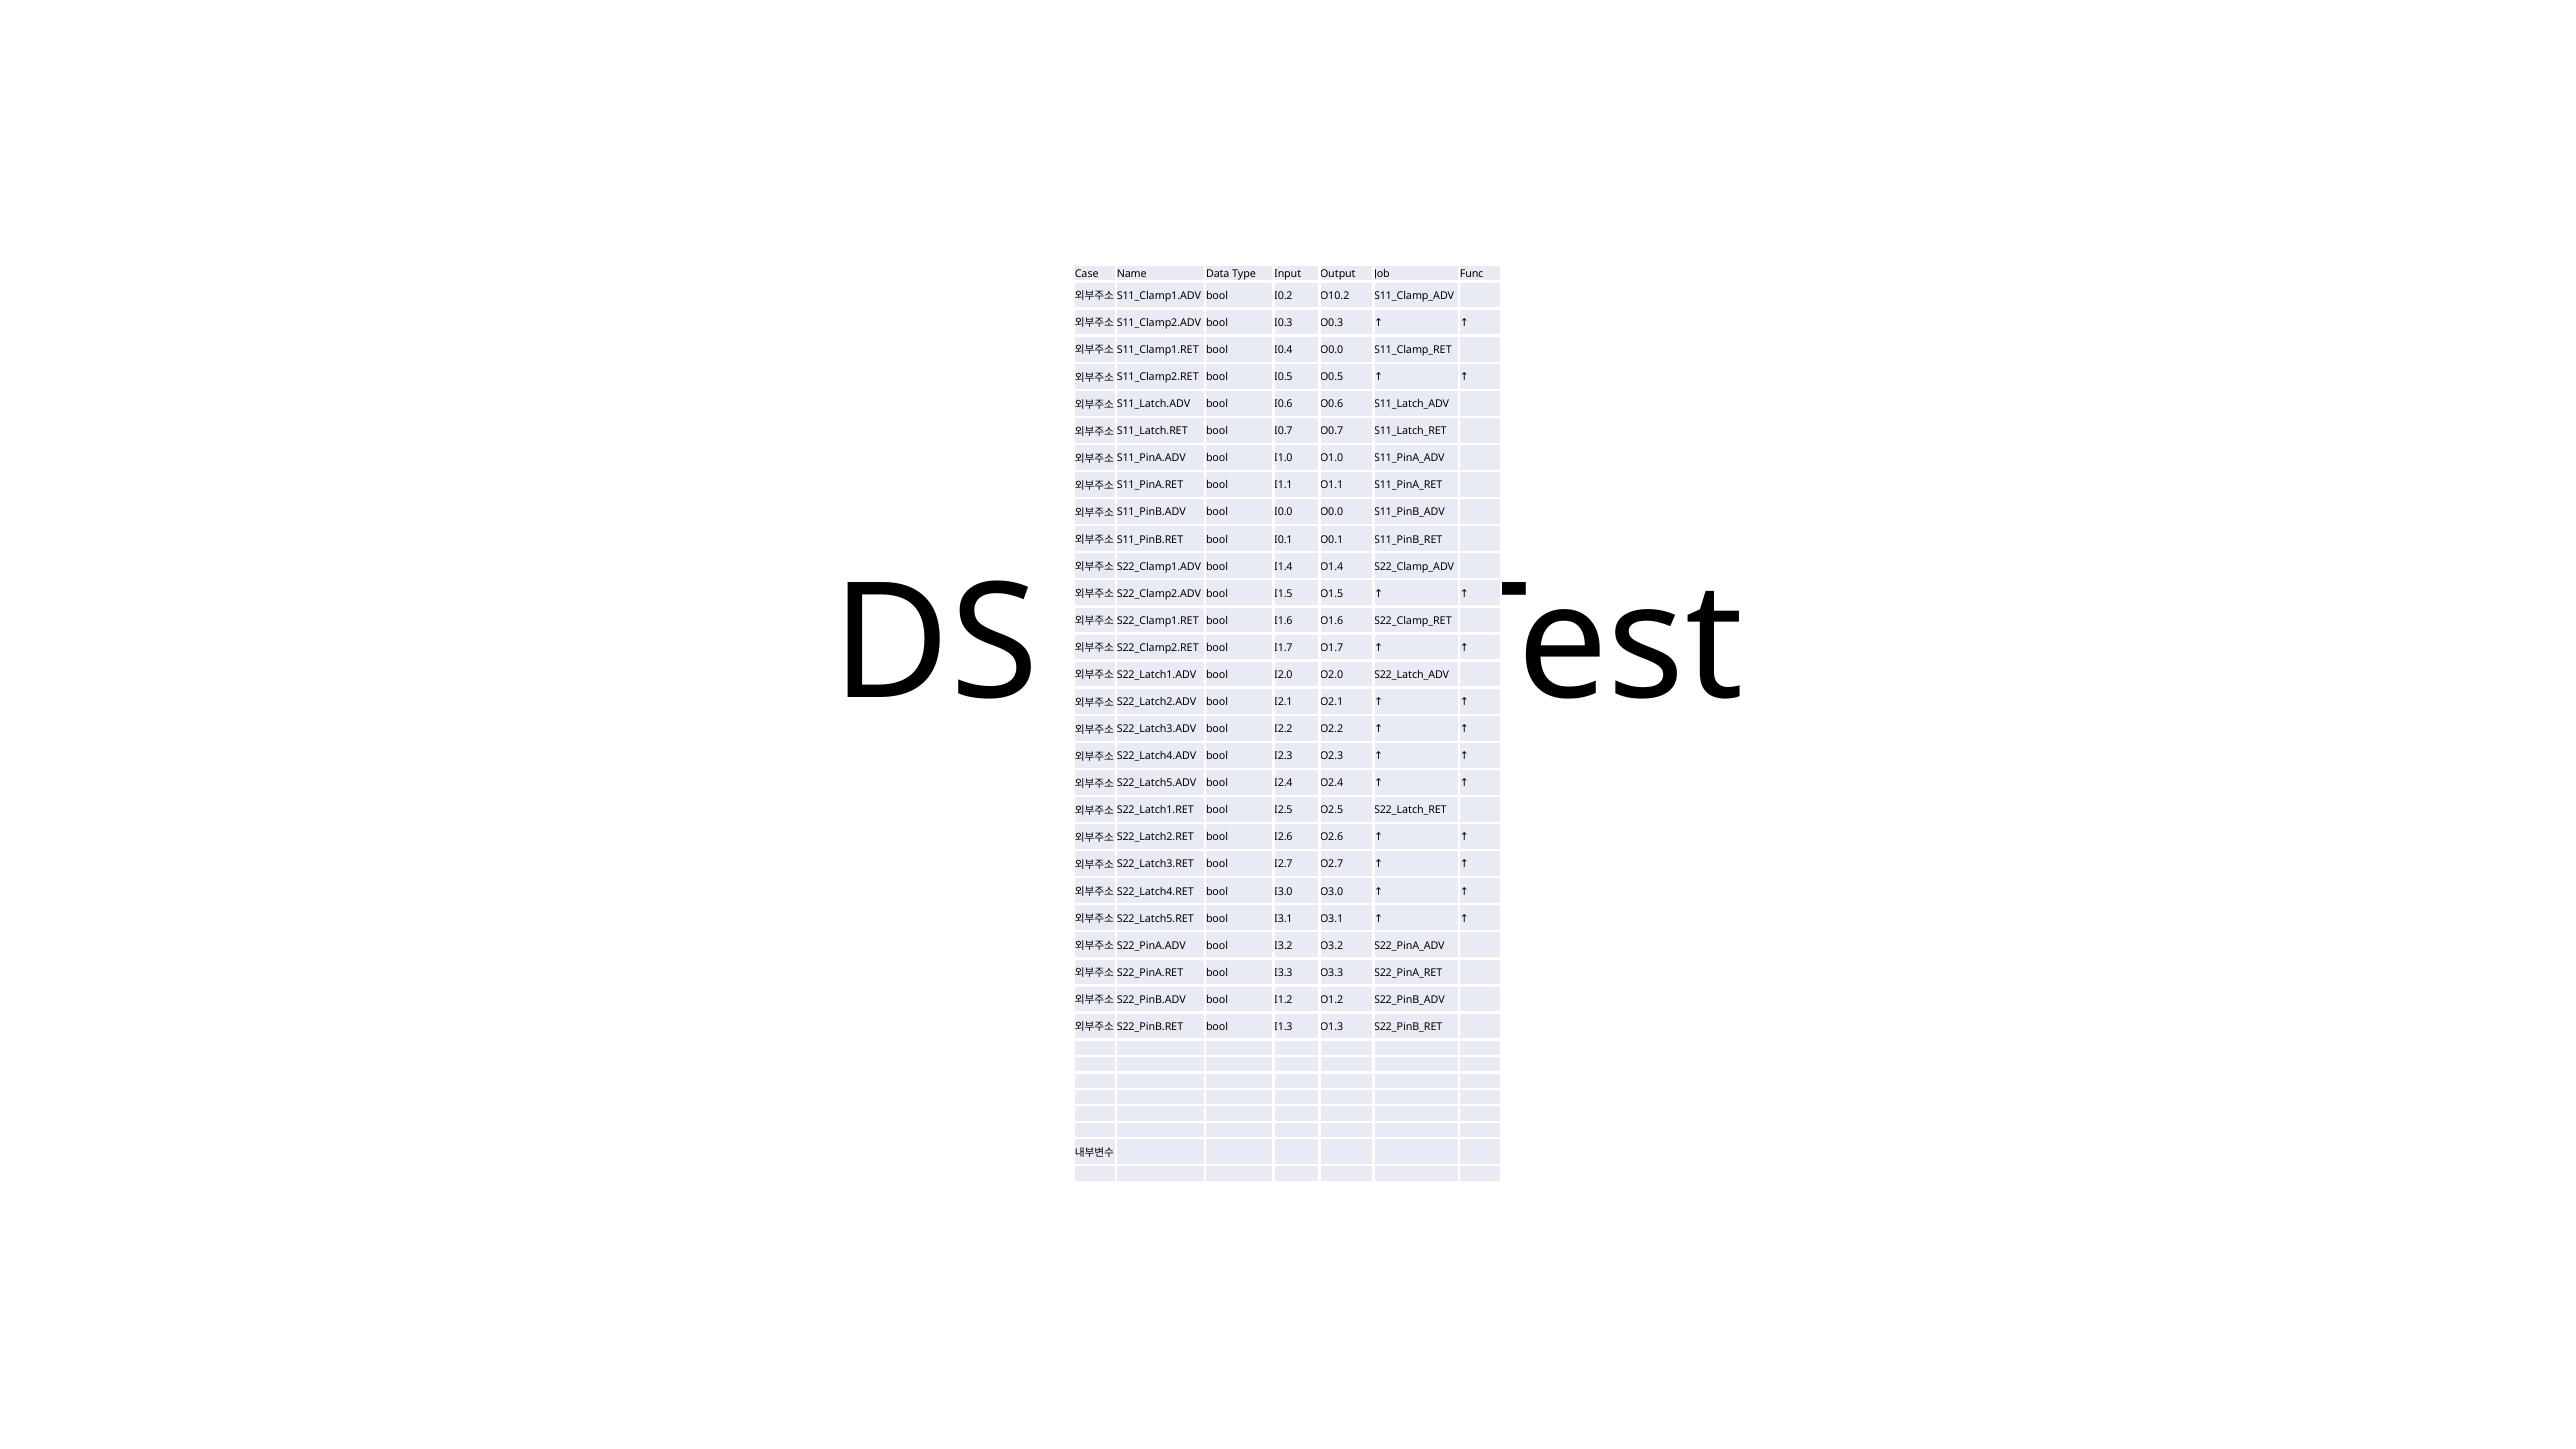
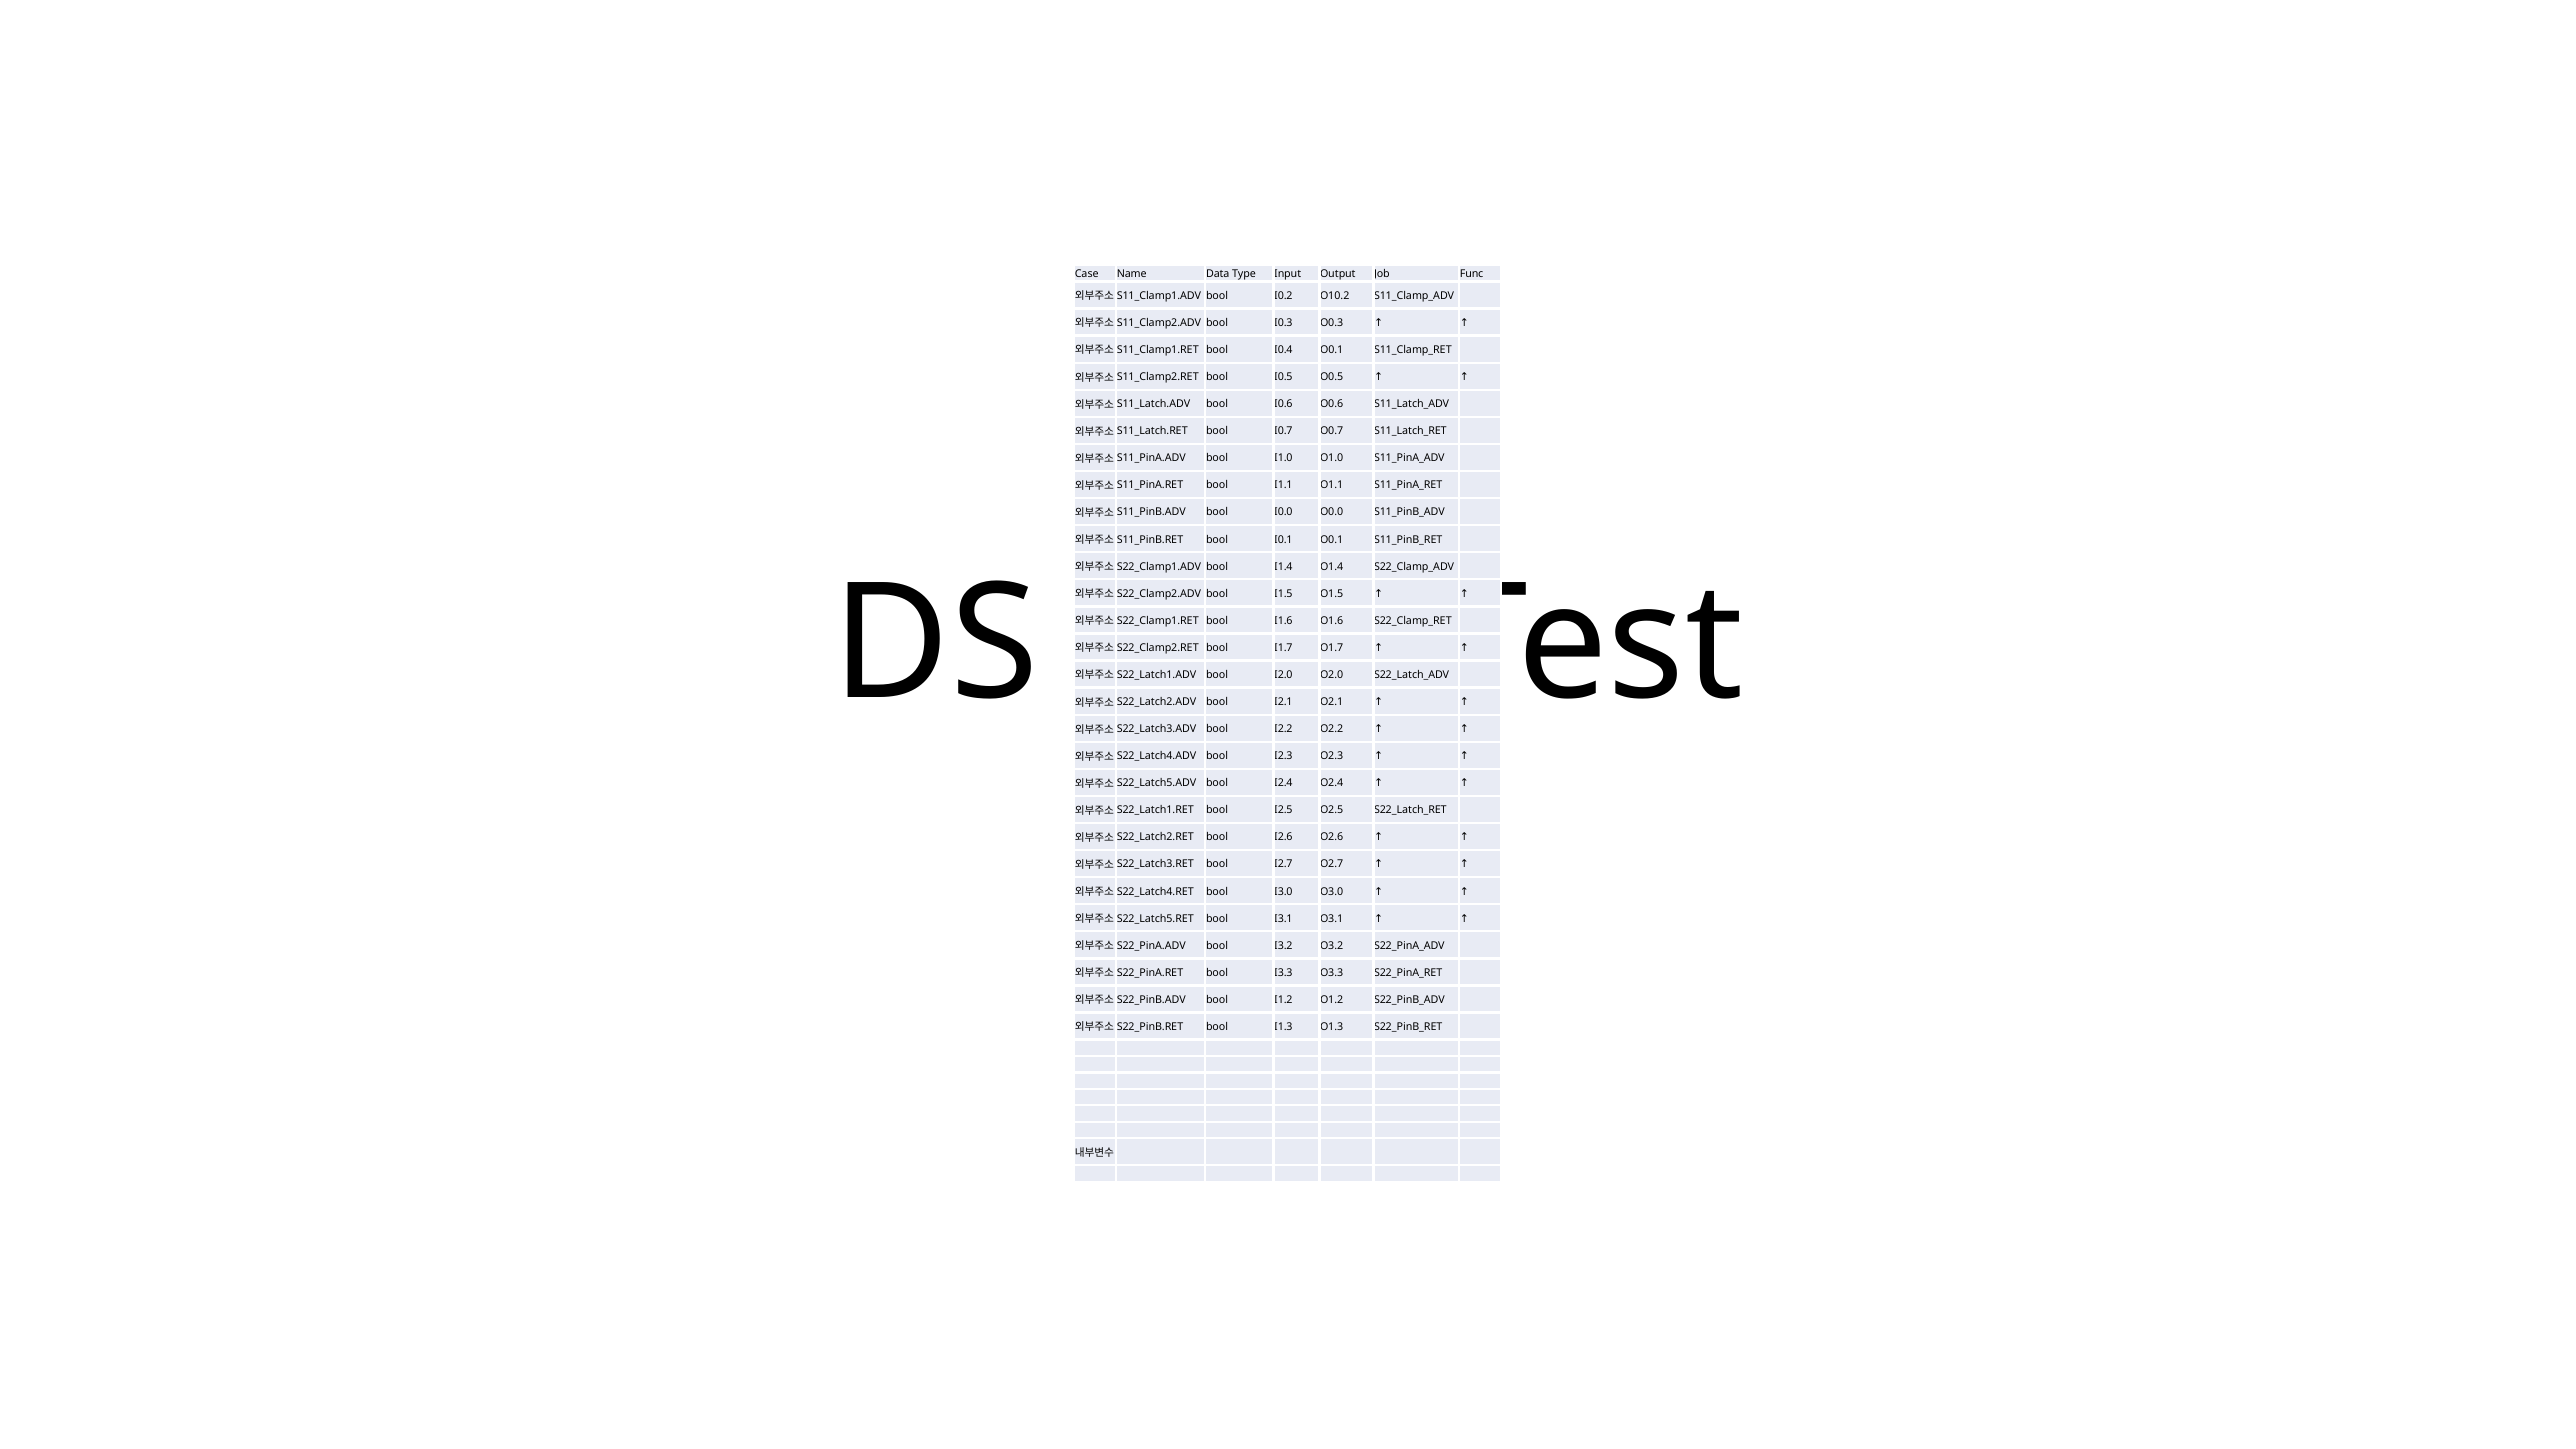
I0.4 O0.0: O0.0 -> O0.1 (1332, 350)
